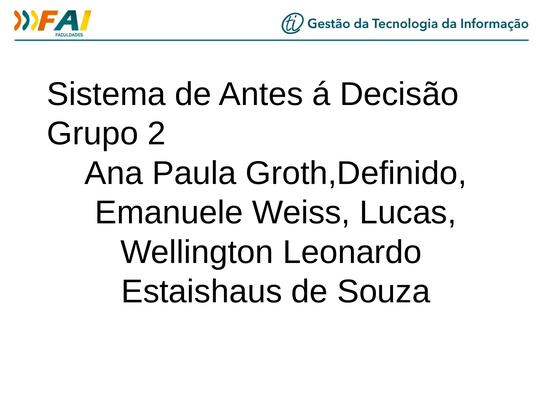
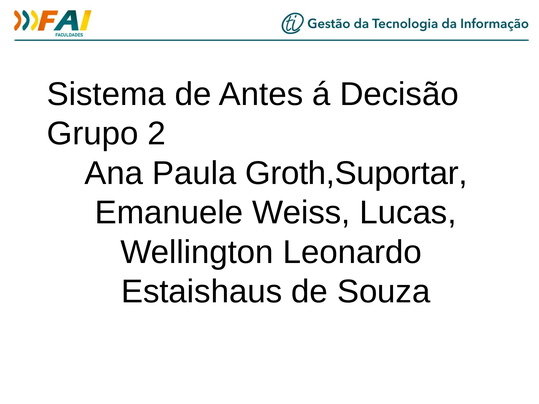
Groth,Definido: Groth,Definido -> Groth,Suportar (356, 173)
